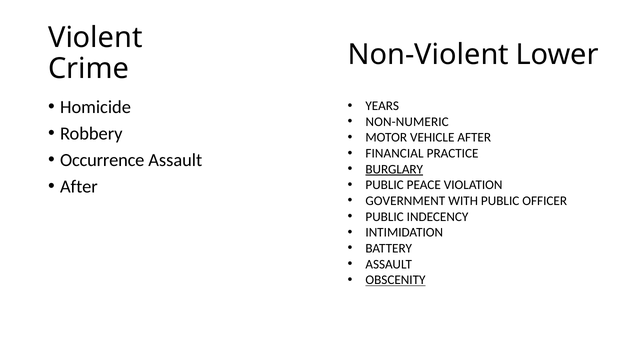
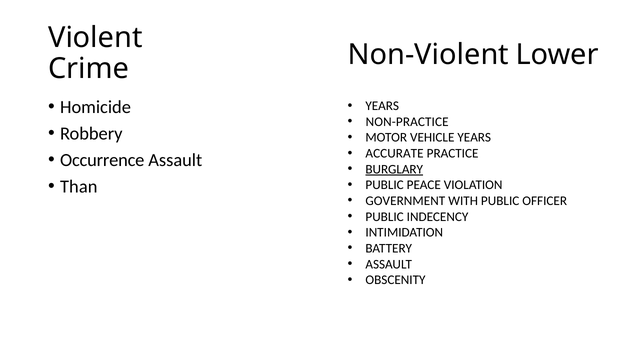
NON-NUMERIC: NON-NUMERIC -> NON-PRACTICE (407, 122)
VEHICLE AFTER: AFTER -> YEARS (474, 137)
FINANCIAL: FINANCIAL -> ACCURATE (395, 153)
After: After -> Than (79, 186)
OBSCENITY underline: present -> none (395, 280)
